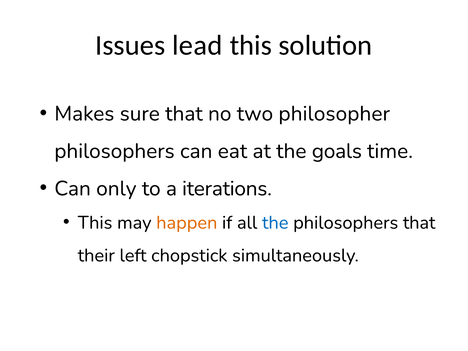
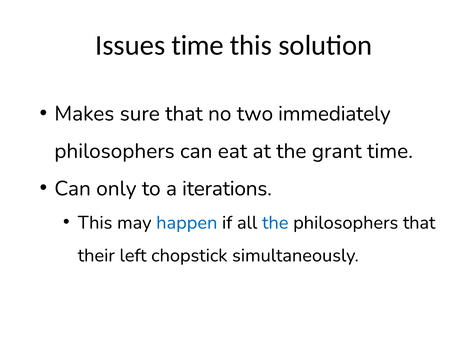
Issues lead: lead -> time (198, 45)
philosopher: philosopher -> immediately (334, 114)
goals: goals -> grant (337, 151)
happen colour: orange -> blue (187, 223)
